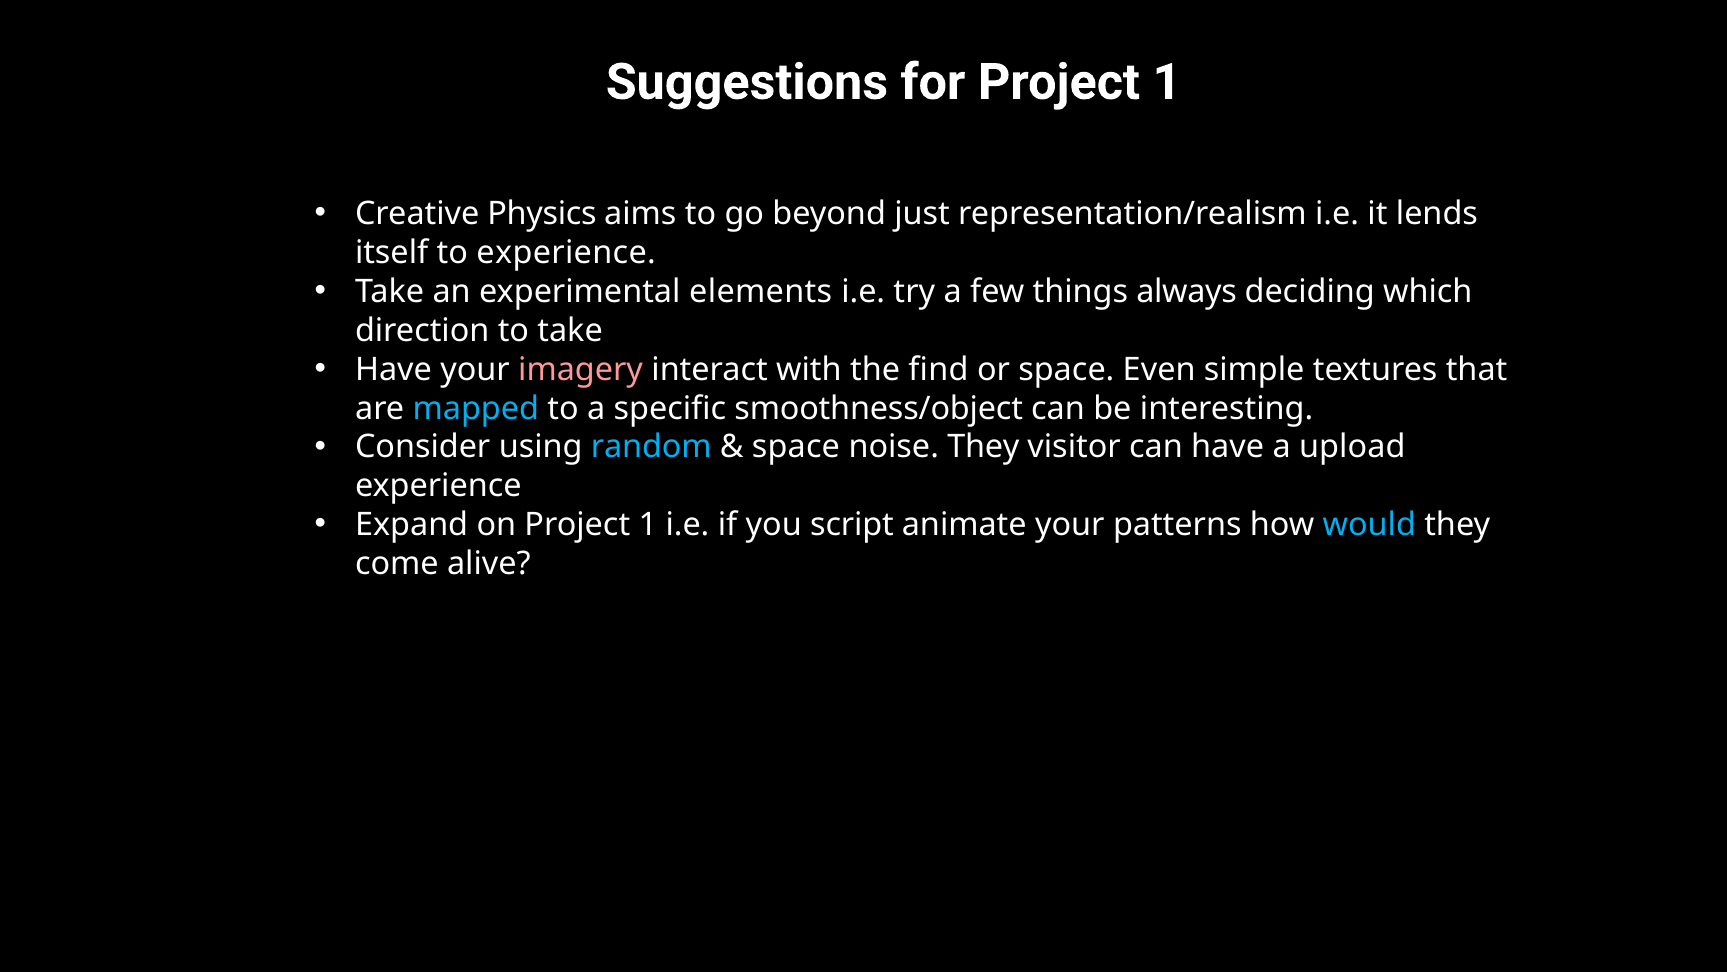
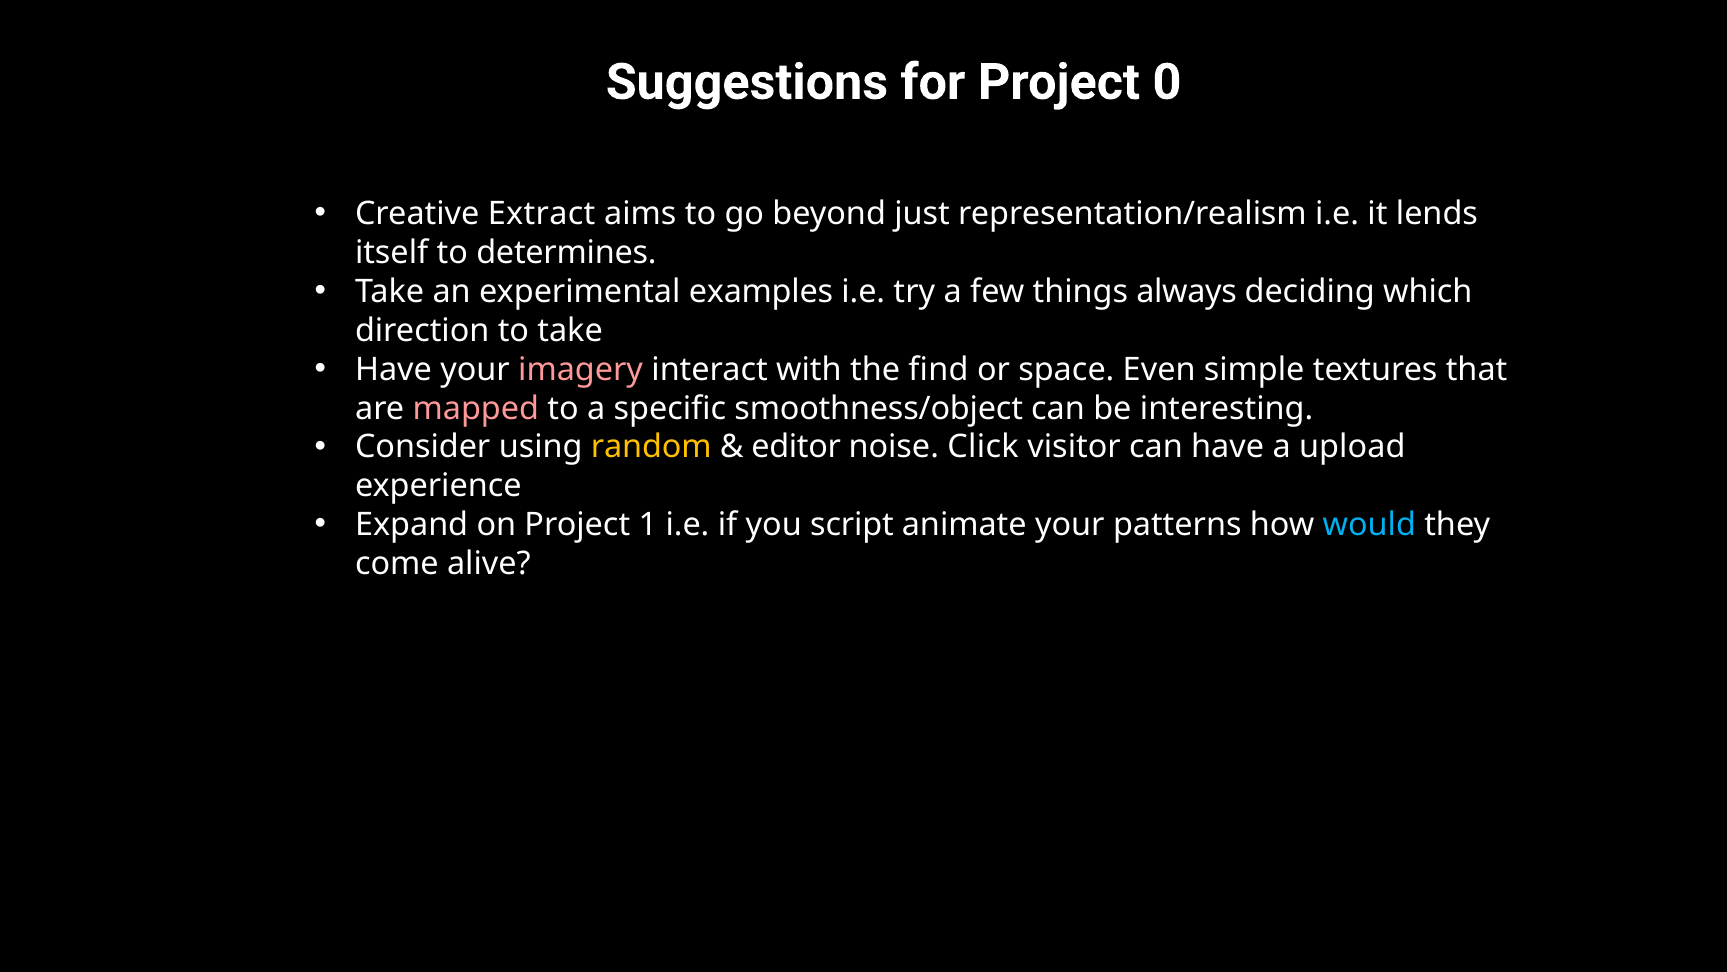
for Project 1: 1 -> 0 (1167, 82)
Physics: Physics -> Extract (542, 214)
to experience: experience -> determines (566, 253)
elements: elements -> examples (761, 292)
mapped colour: light blue -> pink (476, 408)
random colour: light blue -> yellow (651, 447)
space: space -> editor (796, 447)
noise They: They -> Click (983, 447)
